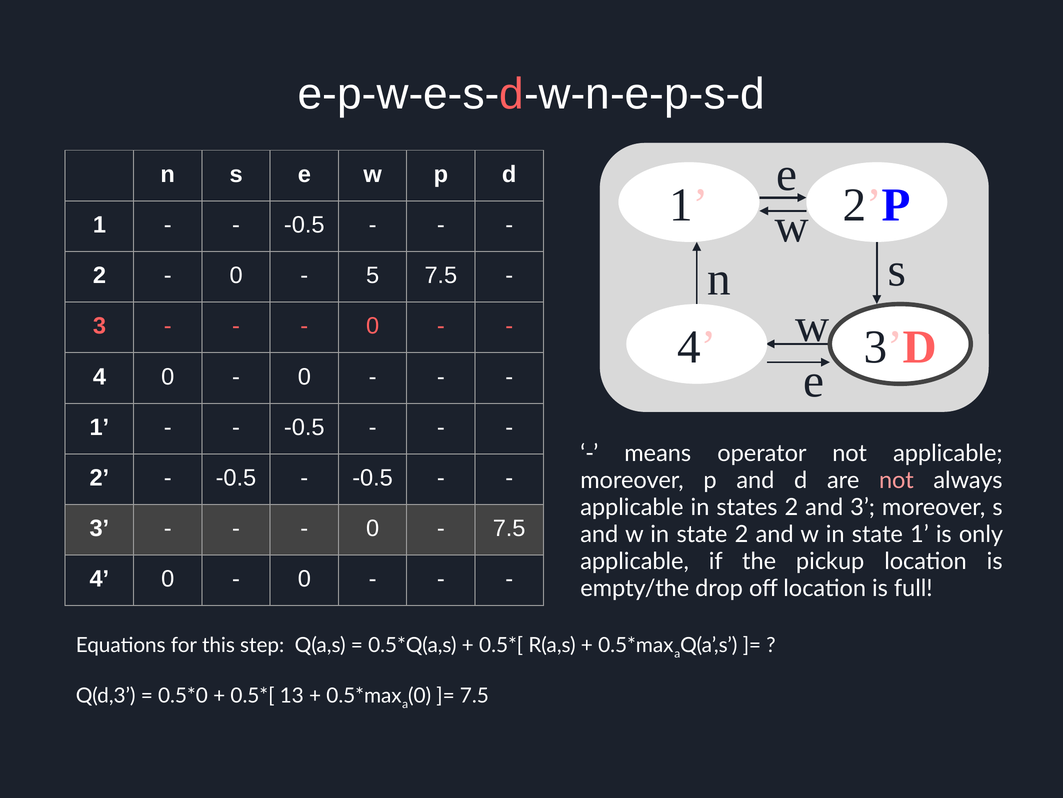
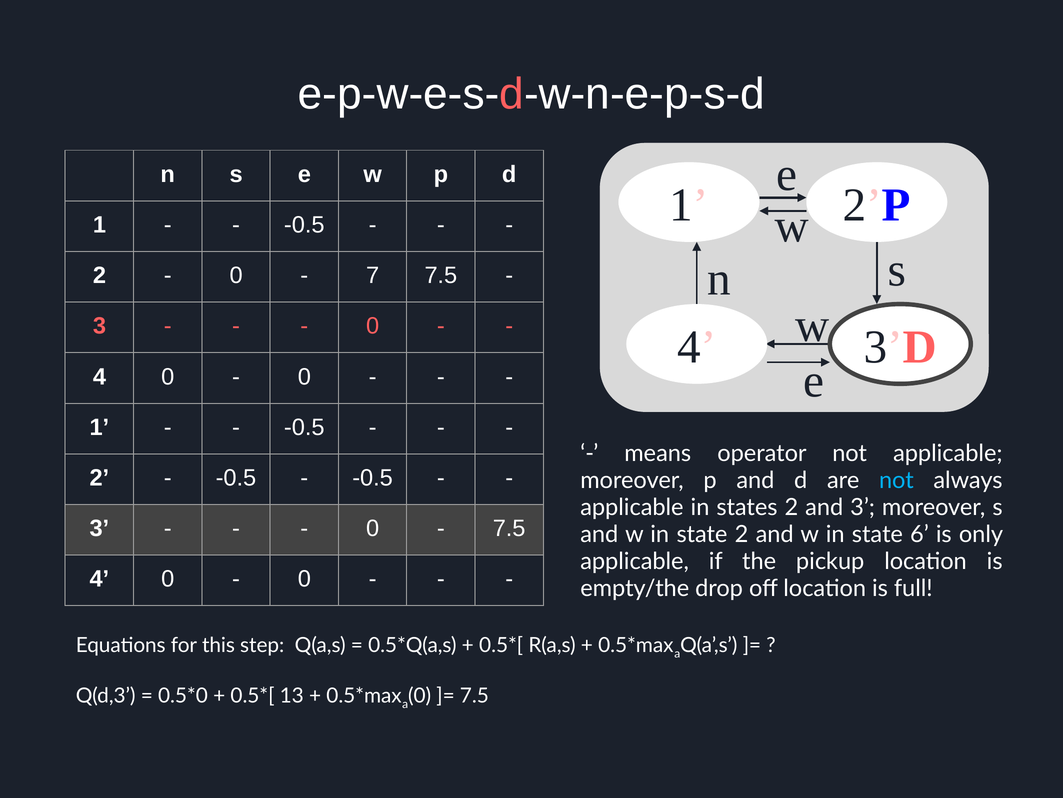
5: 5 -> 7 (373, 275)
not colour: pink -> light blue (896, 480)
state 1: 1 -> 6 (919, 534)
